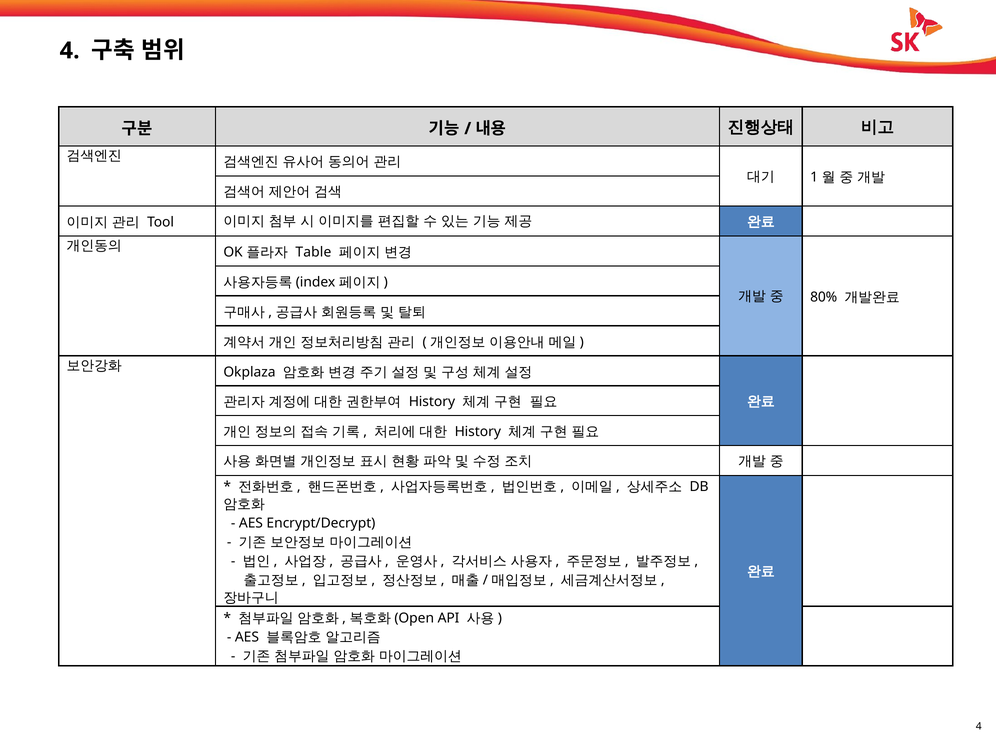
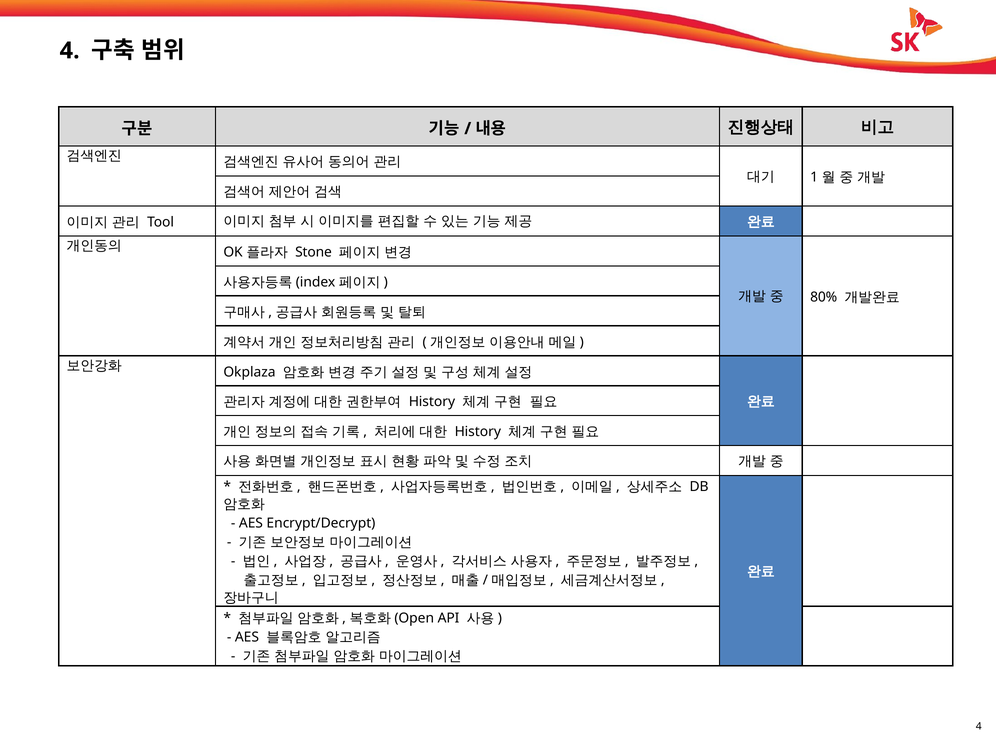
Table: Table -> Stone (314, 252)
